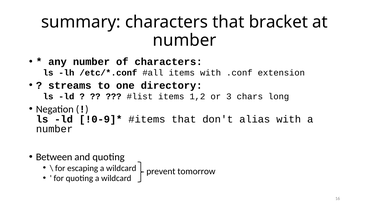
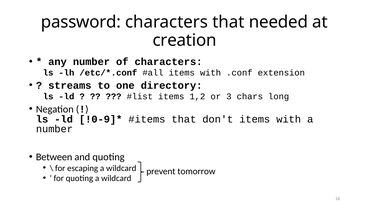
summary: summary -> password (81, 22)
bracket: bracket -> needed (278, 22)
number: number -> creation (185, 40)
don't alias: alias -> items (255, 119)
